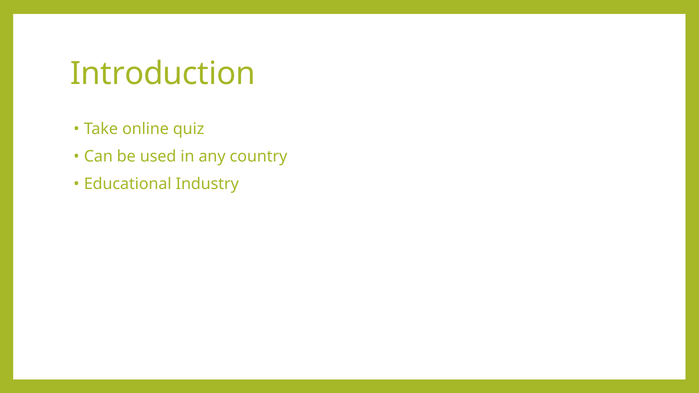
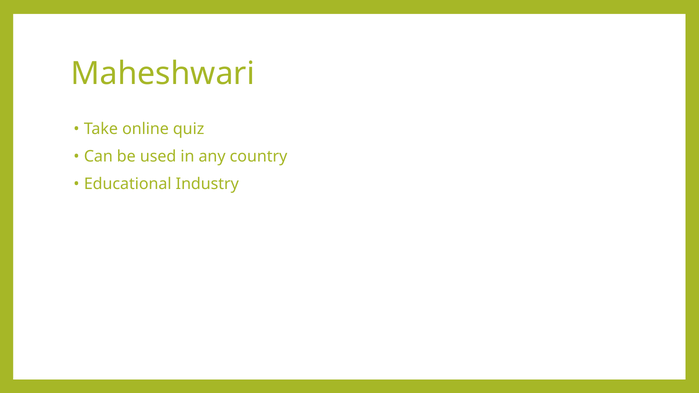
Introduction: Introduction -> Maheshwari (163, 74)
